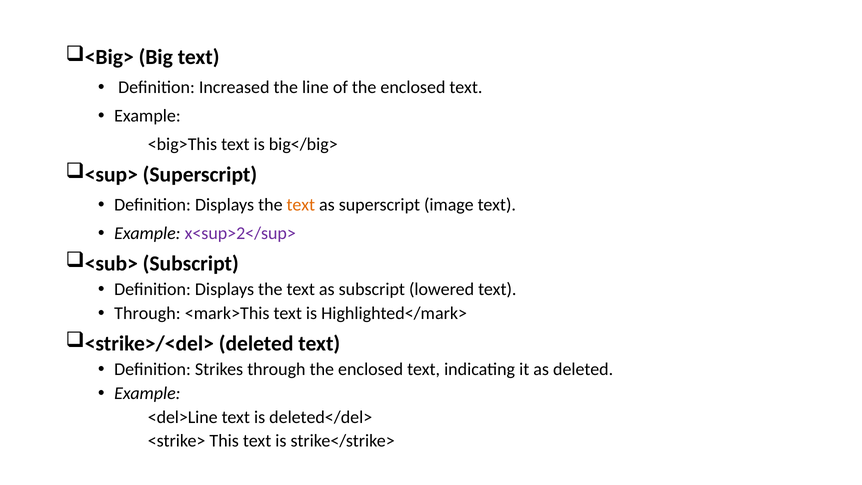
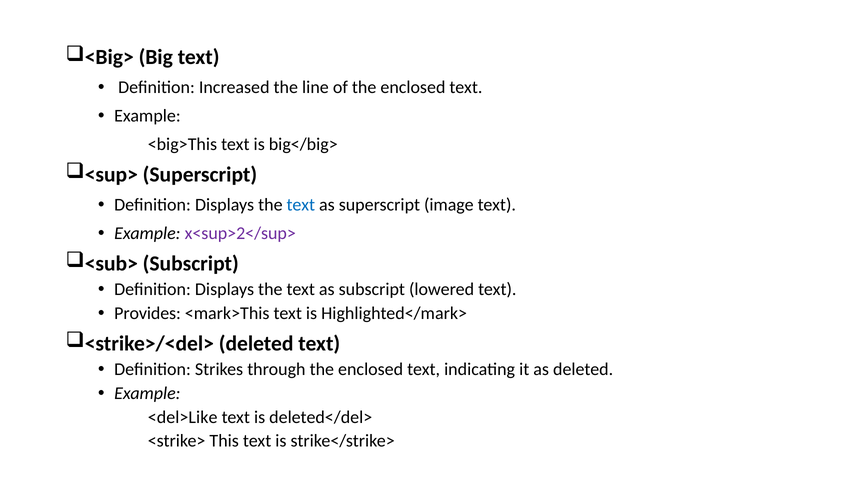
text colour: orange -> blue (301, 205)
Through: Through -> Provides (148, 313)
<del>Line: <del>Line -> <del>Like (183, 417)
